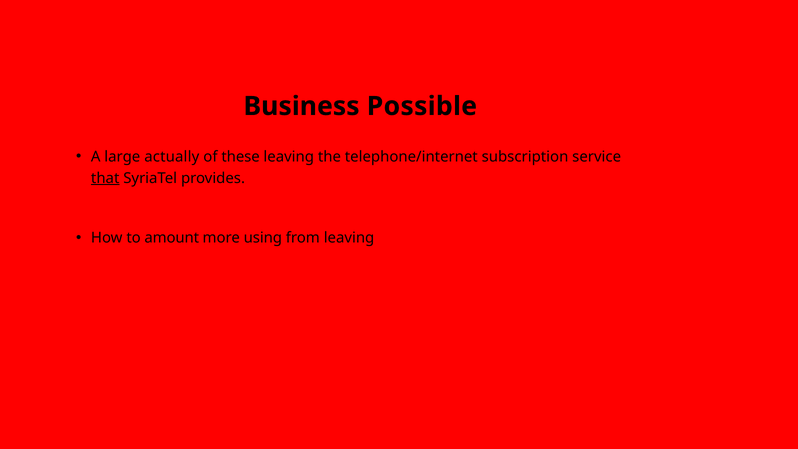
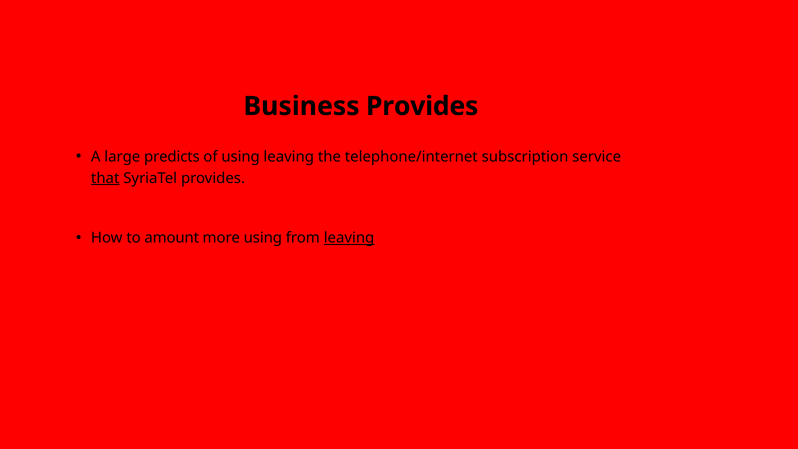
Business Possible: Possible -> Provides (422, 106)
actually: actually -> predicts (172, 157)
of these: these -> using (241, 157)
leaving underline: none -> present (349, 238)
